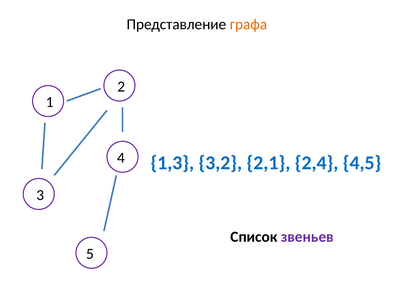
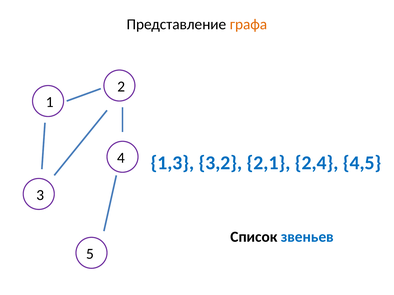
звеньев colour: purple -> blue (307, 237)
